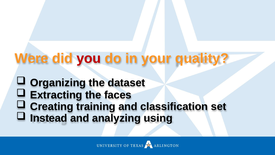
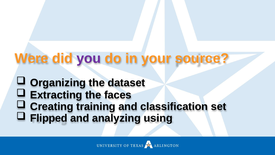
you colour: red -> purple (89, 58)
quality: quality -> source (202, 58)
Instead: Instead -> Flipped (49, 118)
